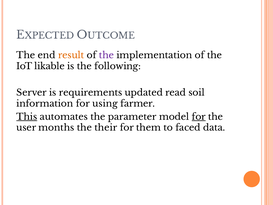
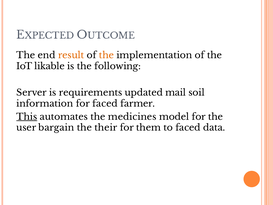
the colour: purple -> orange (106, 55)
read: read -> mail (176, 93)
for using: using -> faced (105, 103)
parameter: parameter -> medicines (132, 117)
for underline: present -> none (199, 117)
months: months -> bargain (56, 128)
